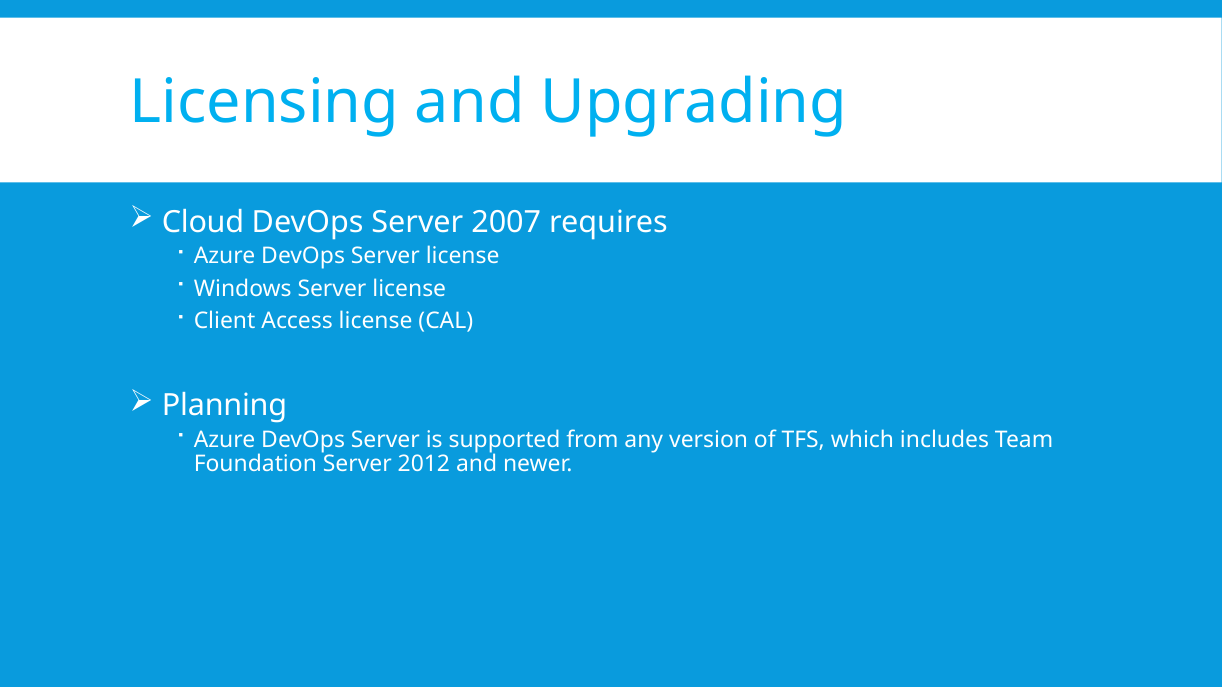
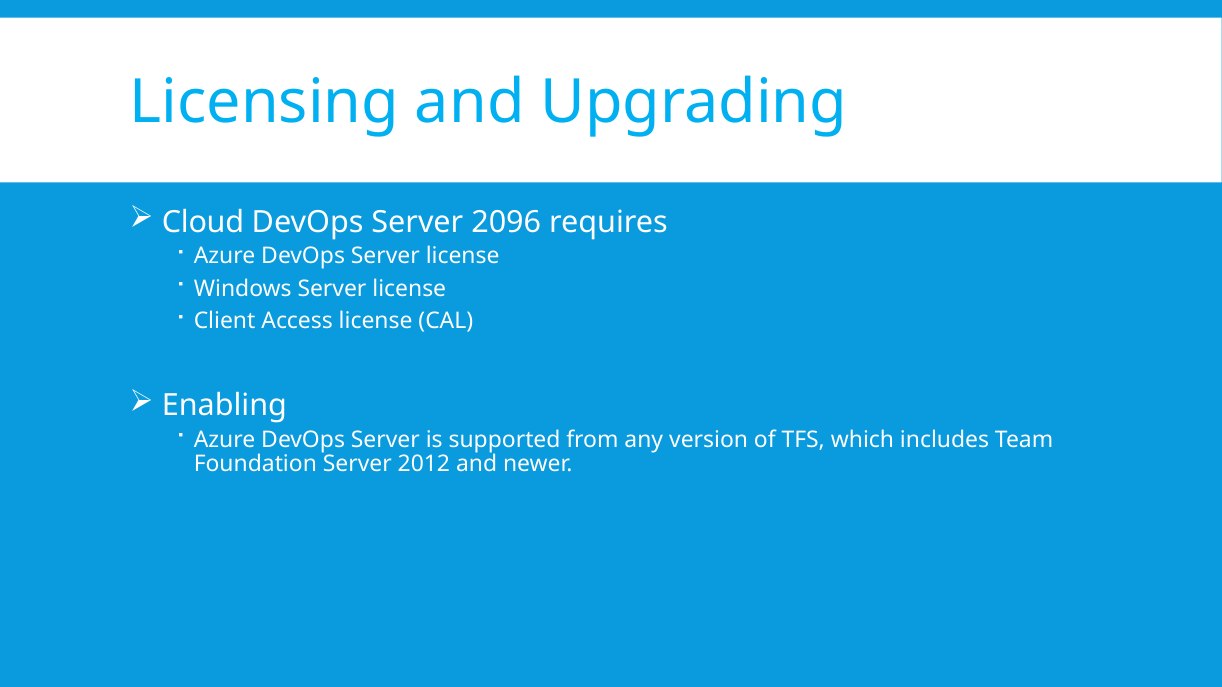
2007: 2007 -> 2096 (506, 223)
Planning: Planning -> Enabling (224, 406)
